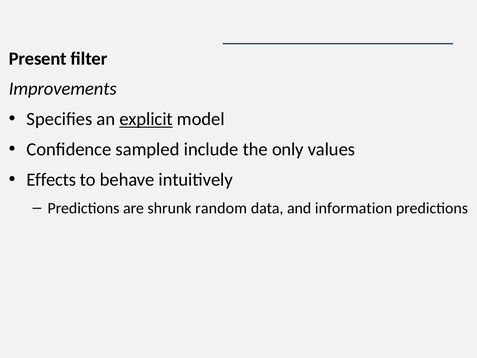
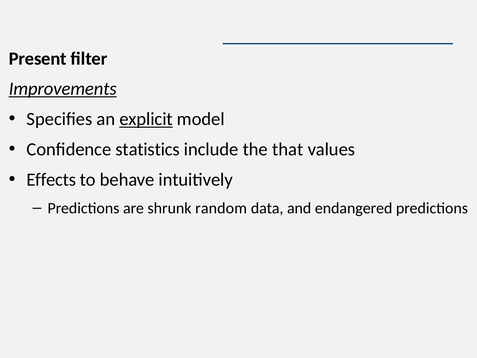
Improvements underline: none -> present (63, 89)
sampled: sampled -> statistics (148, 149)
only: only -> that (288, 149)
information: information -> endangered (354, 208)
